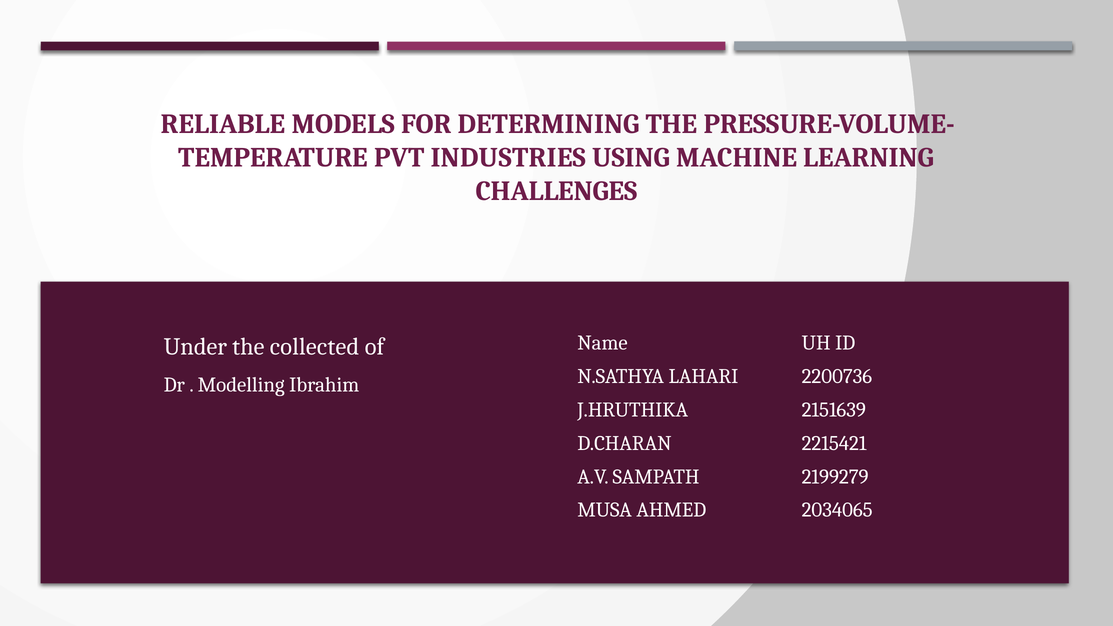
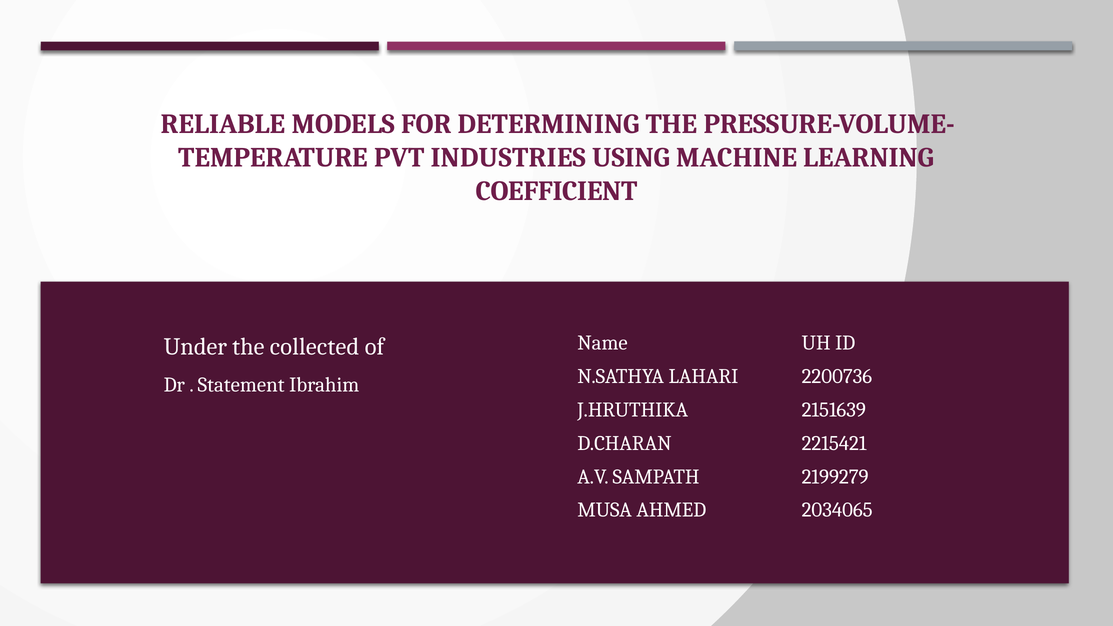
CHALLENGES: CHALLENGES -> COEFFICIENT (557, 191)
Modelling: Modelling -> Statement (241, 385)
